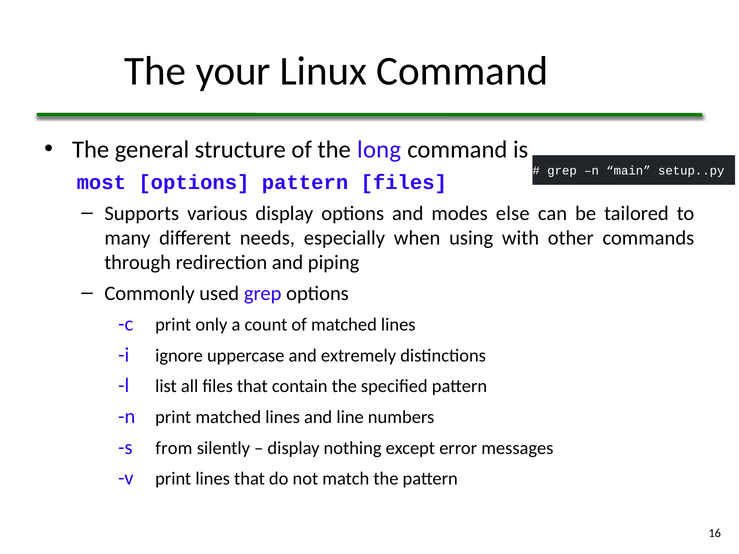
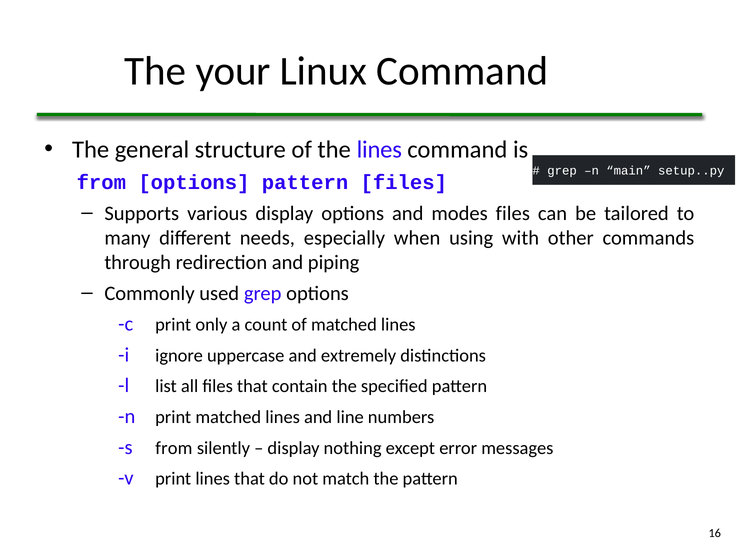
the long: long -> lines (379, 150)
most: most -> from (101, 183)
modes else: else -> files (513, 213)
